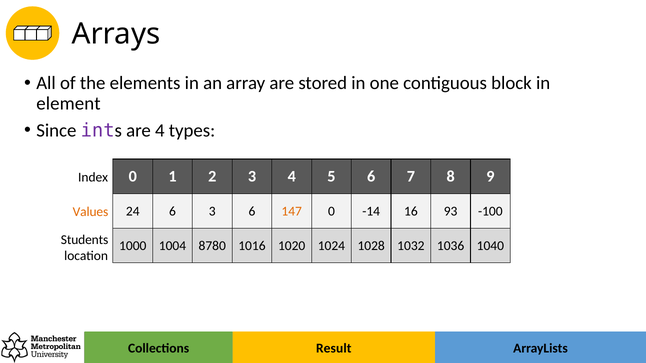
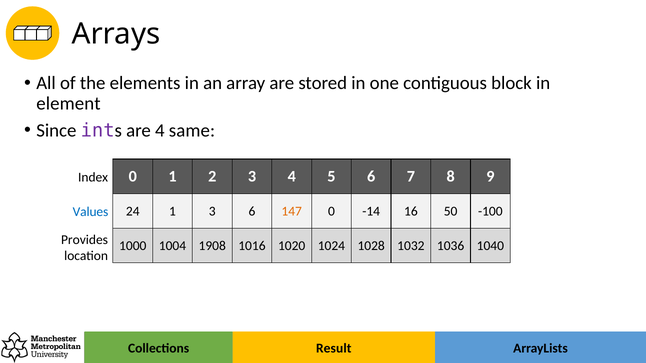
types: types -> same (192, 131)
24 6: 6 -> 1 (173, 211)
93: 93 -> 50 (451, 211)
Values colour: orange -> blue (90, 212)
Students: Students -> Provides (85, 240)
8780: 8780 -> 1908 (212, 246)
